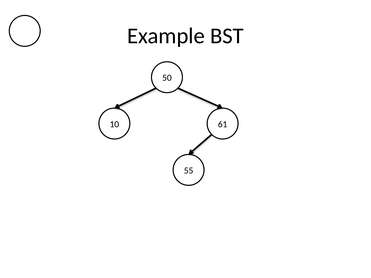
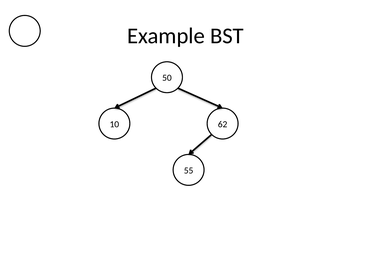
61: 61 -> 62 (223, 124)
